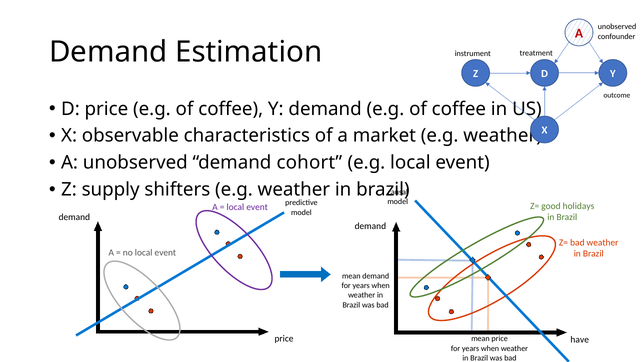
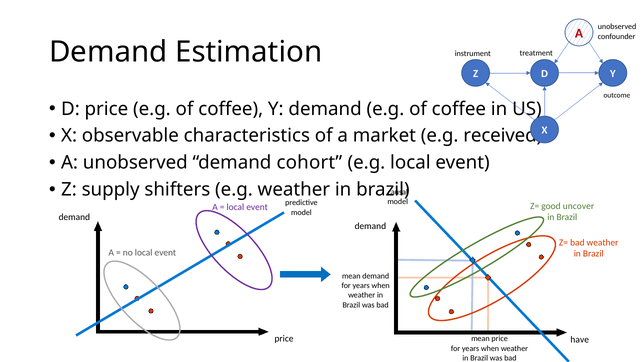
market e.g weather: weather -> received (503, 136)
holidays: holidays -> uncover (579, 206)
